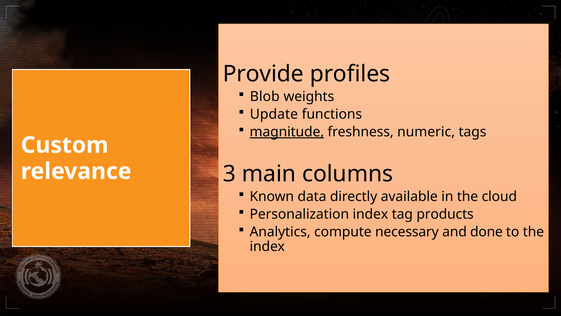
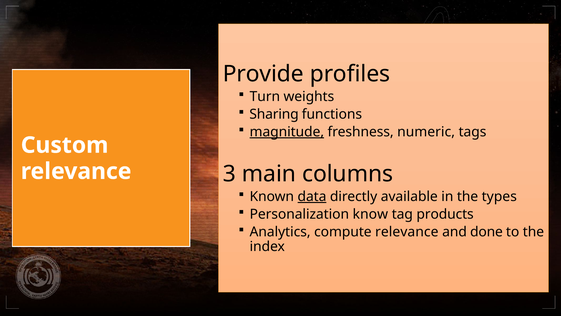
Blob: Blob -> Turn (265, 97)
Update: Update -> Sharing (274, 114)
data underline: none -> present (312, 196)
cloud: cloud -> types (499, 196)
Personalization index: index -> know (370, 214)
compute necessary: necessary -> relevance (407, 231)
